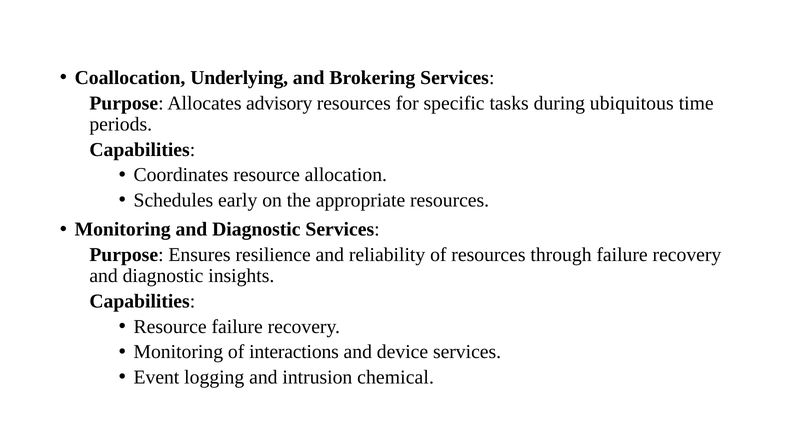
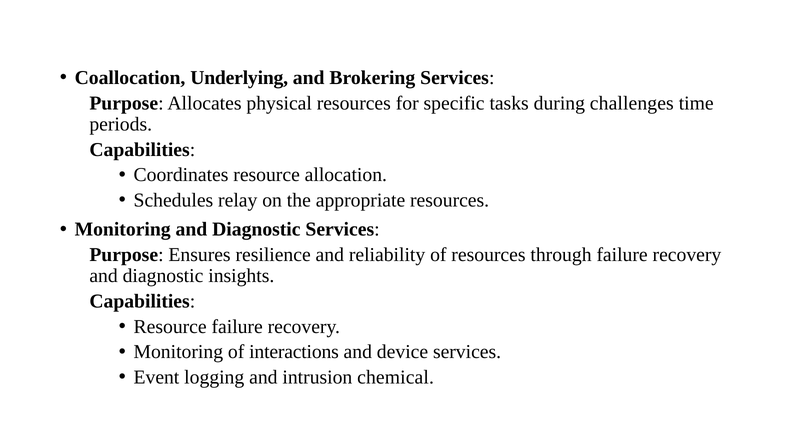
advisory: advisory -> physical (279, 103)
ubiquitous: ubiquitous -> challenges (632, 103)
early: early -> relay (238, 200)
